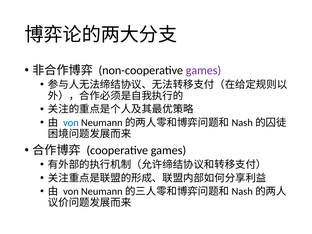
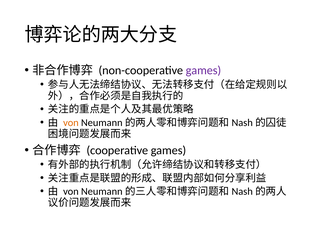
von colour: blue -> orange (71, 123)
